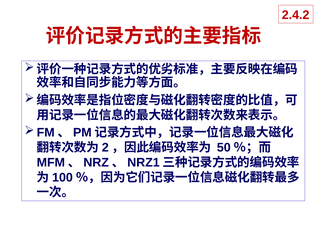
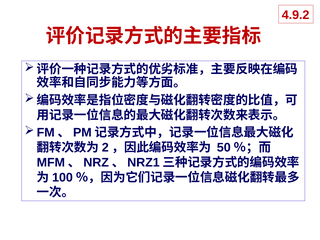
2.4.2: 2.4.2 -> 4.9.2 (296, 15)
